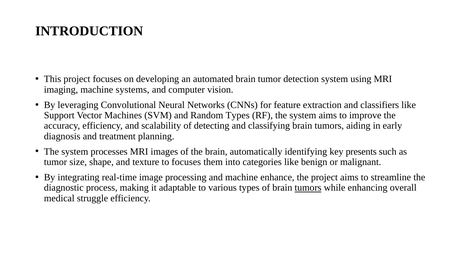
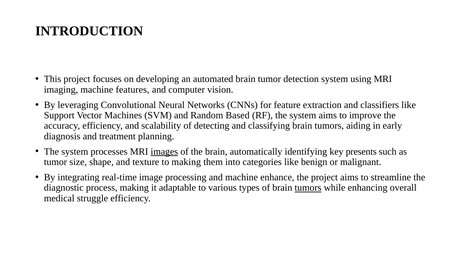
systems: systems -> features (133, 89)
Random Types: Types -> Based (238, 115)
images underline: none -> present (164, 151)
to focuses: focuses -> making (186, 162)
